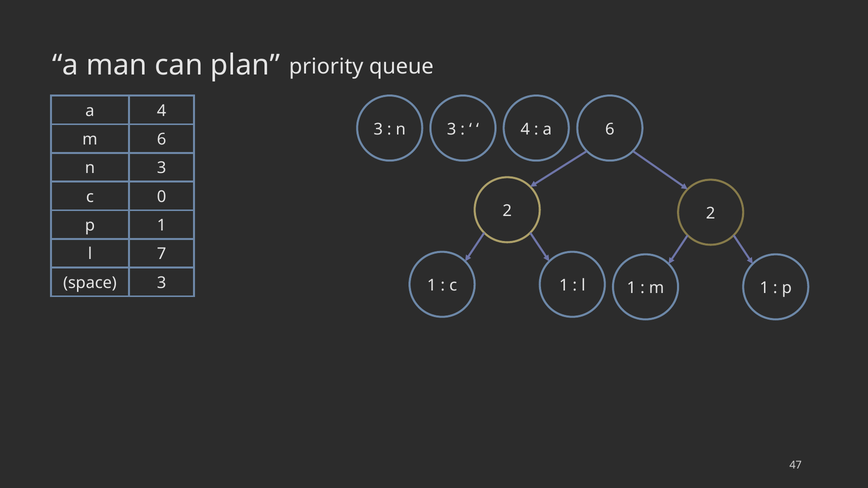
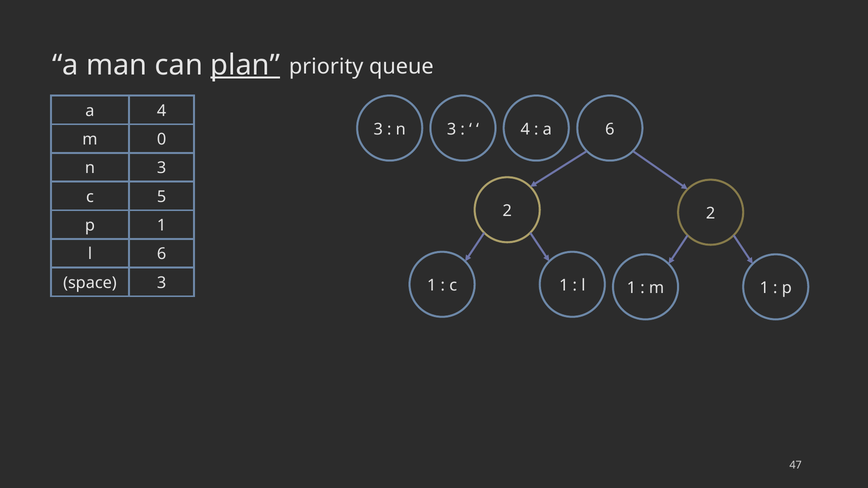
plan underline: none -> present (245, 65)
m 6: 6 -> 0 (162, 140)
0: 0 -> 5 (162, 197)
l 7: 7 -> 6 (162, 254)
